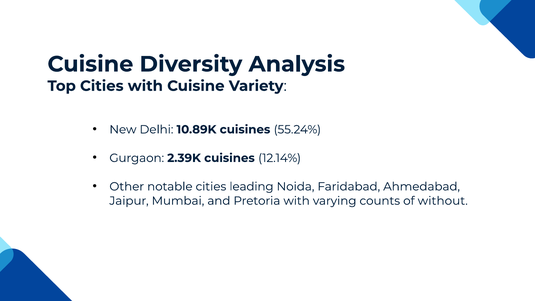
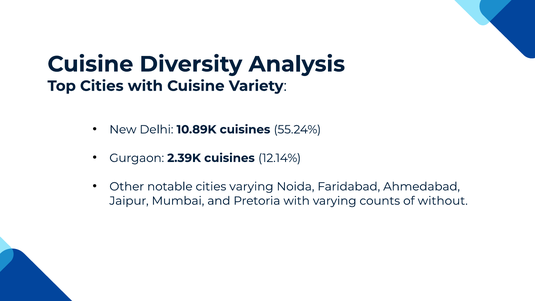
cities leading: leading -> varying (251, 187)
